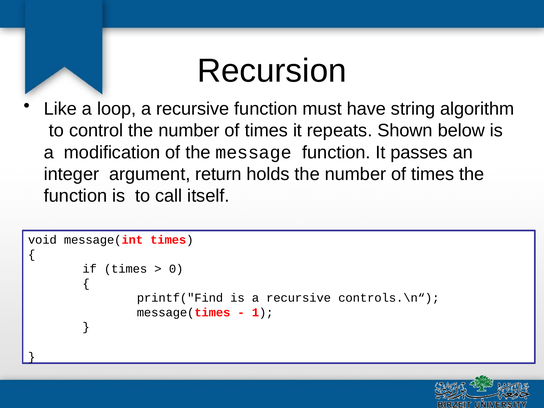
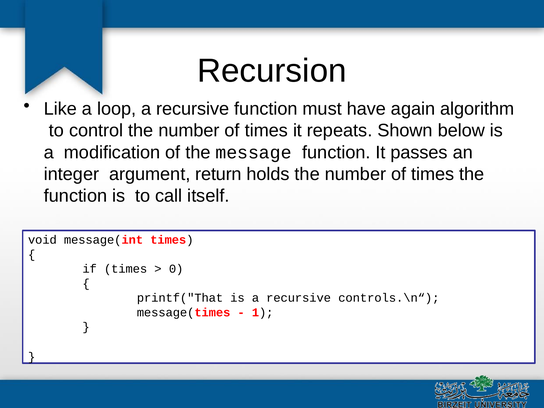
string: string -> again (413, 109)
printf("Find: printf("Find -> printf("That (180, 298)
